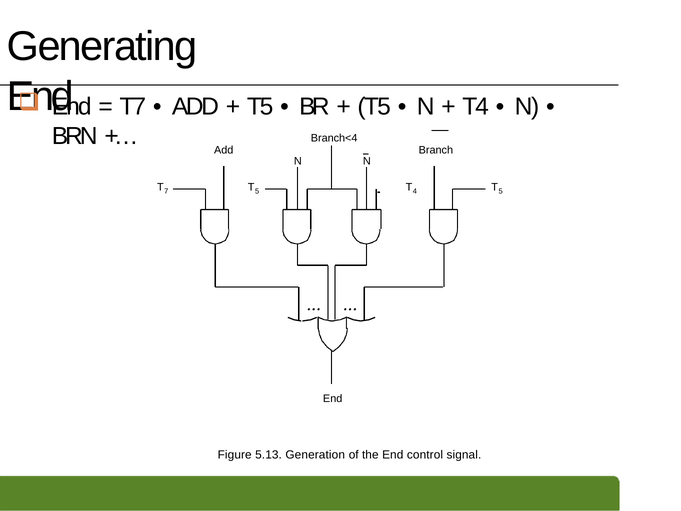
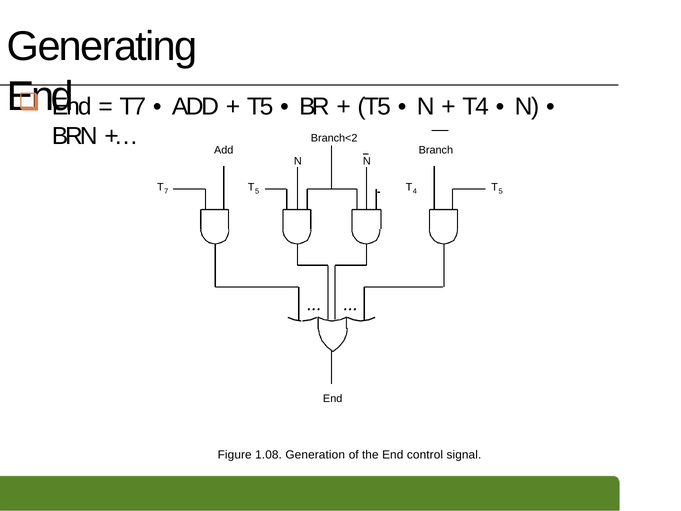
Branch<4: Branch<4 -> Branch<2 (334, 138)
5.13: 5.13 -> 1.08 (269, 455)
